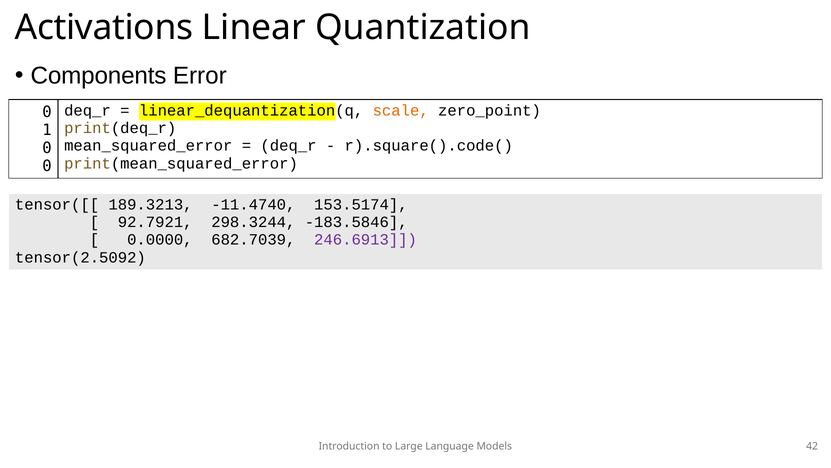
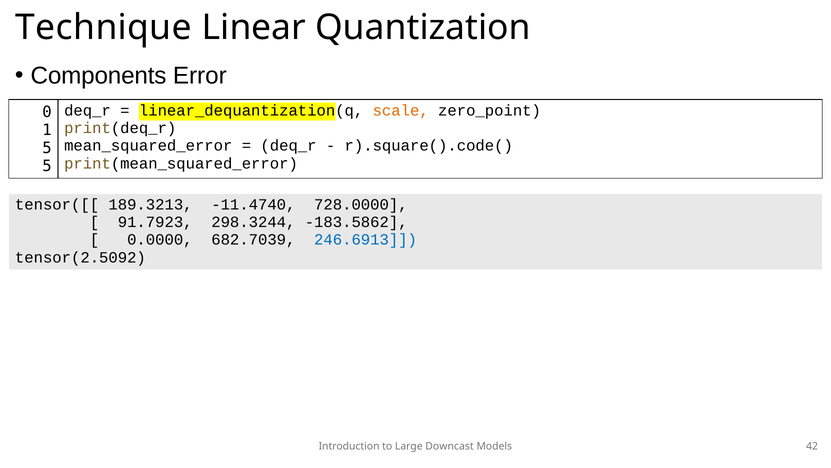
Activations: Activations -> Technique (104, 28)
0: 0 -> 5 (47, 148)
0: 0 -> 5 (47, 166)
153.5174: 153.5174 -> 728.0000 (361, 204)
92.7921: 92.7921 -> 91.7923 (155, 222)
-183.5846: -183.5846 -> -183.5862 (356, 222)
246.6913 colour: purple -> blue (366, 239)
Language: Language -> Downcast (450, 446)
